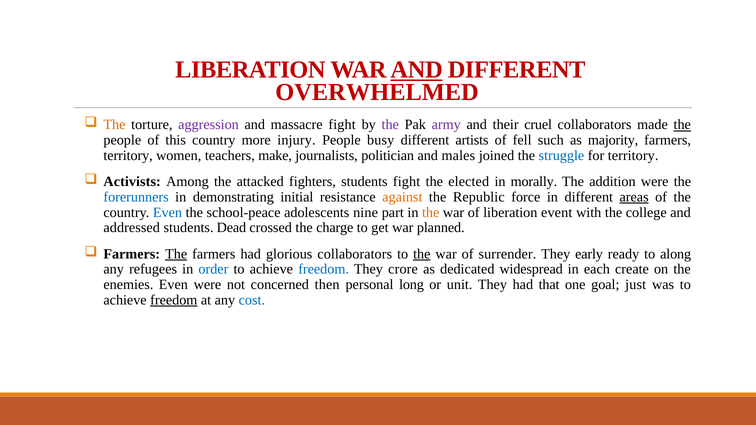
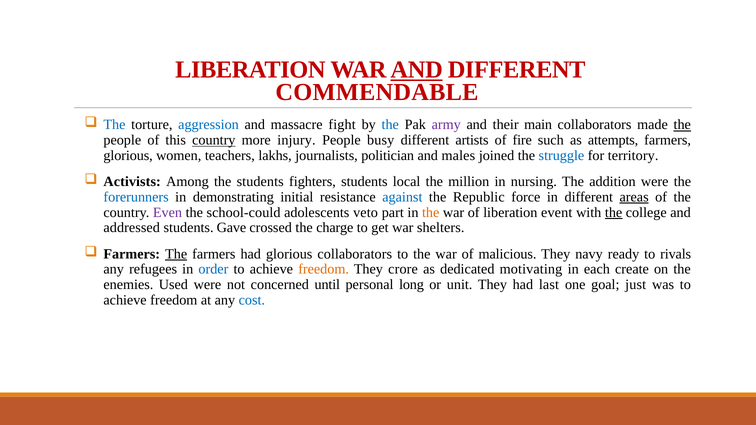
OVERWHELMED: OVERWHELMED -> COMMENDABLE (377, 92)
The colour: orange -> blue (114, 125)
aggression colour: purple -> blue (209, 125)
the colour: purple -> blue (390, 125)
cruel: cruel -> main (538, 125)
country underline: none -> present (214, 140)
fell: fell -> fire (522, 140)
majority: majority -> attempts (613, 140)
territory: territory -> glorious (128, 155)
make: make -> lakhs (275, 155)
the attacked: attacked -> students (260, 182)
students fight: fight -> local (407, 182)
elected: elected -> million (469, 182)
morally: morally -> nursing (534, 182)
against colour: orange -> blue (402, 197)
Even colour: blue -> purple (167, 212)
school-peace: school-peace -> school-could (244, 212)
nine: nine -> veto (366, 212)
the underline: none -> present (614, 212)
Dead: Dead -> Gave (231, 228)
planned: planned -> shelters (441, 228)
the underline: present -> none (422, 254)
surrender: surrender -> malicious (508, 254)
early: early -> navy (589, 254)
along: along -> rivals (676, 254)
freedom colour: blue -> orange (324, 269)
widespread: widespread -> motivating (531, 269)
enemies Even: Even -> Used (173, 285)
then: then -> until (327, 285)
that: that -> last (549, 285)
freedom underline: present -> none (174, 300)
